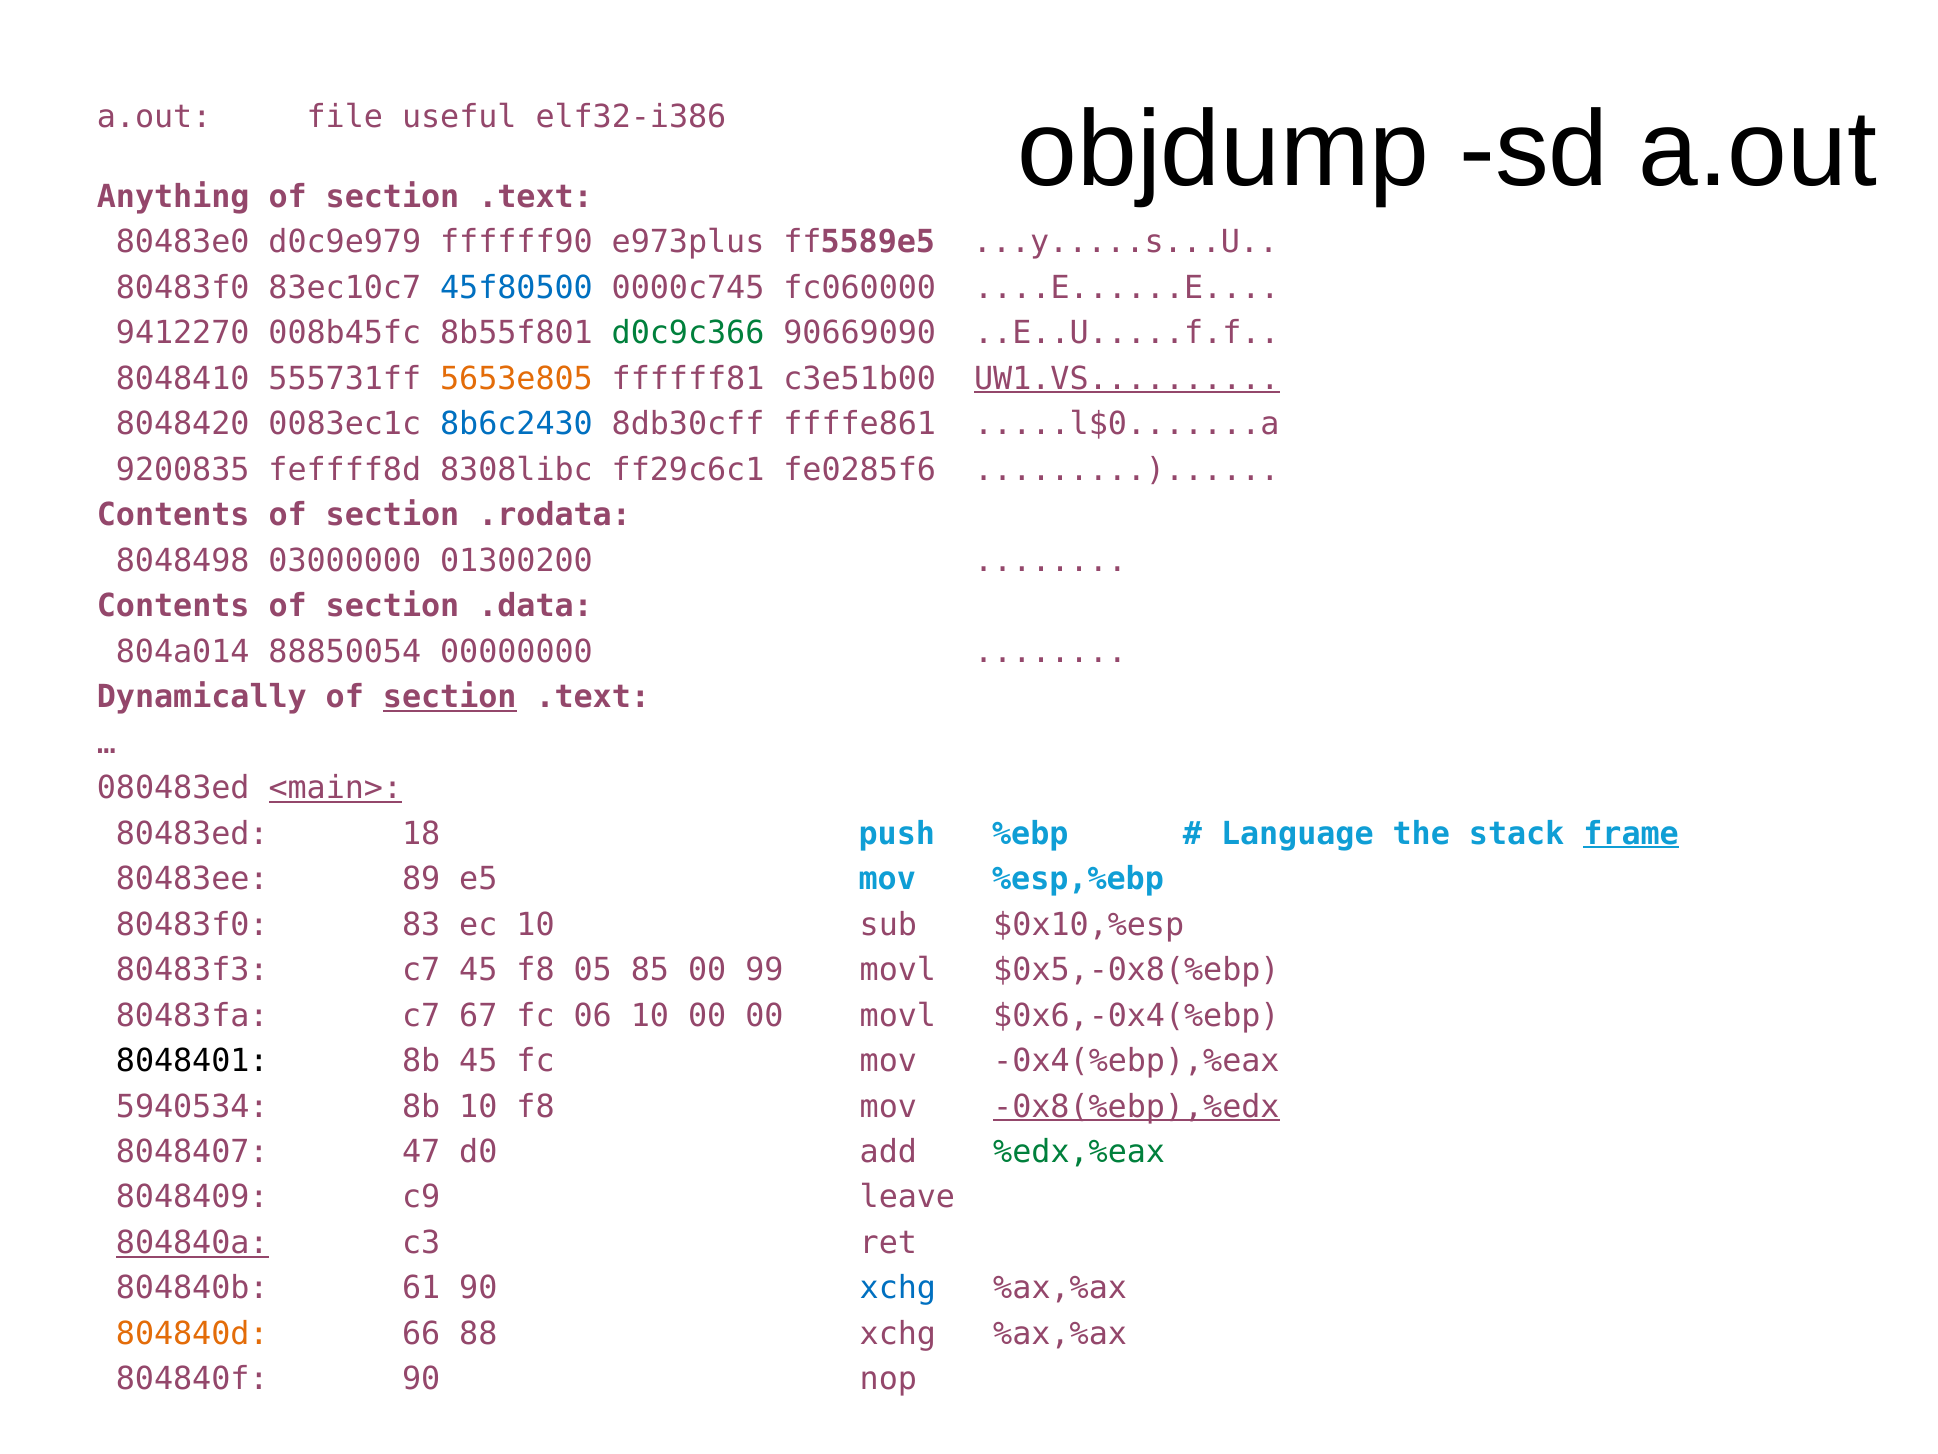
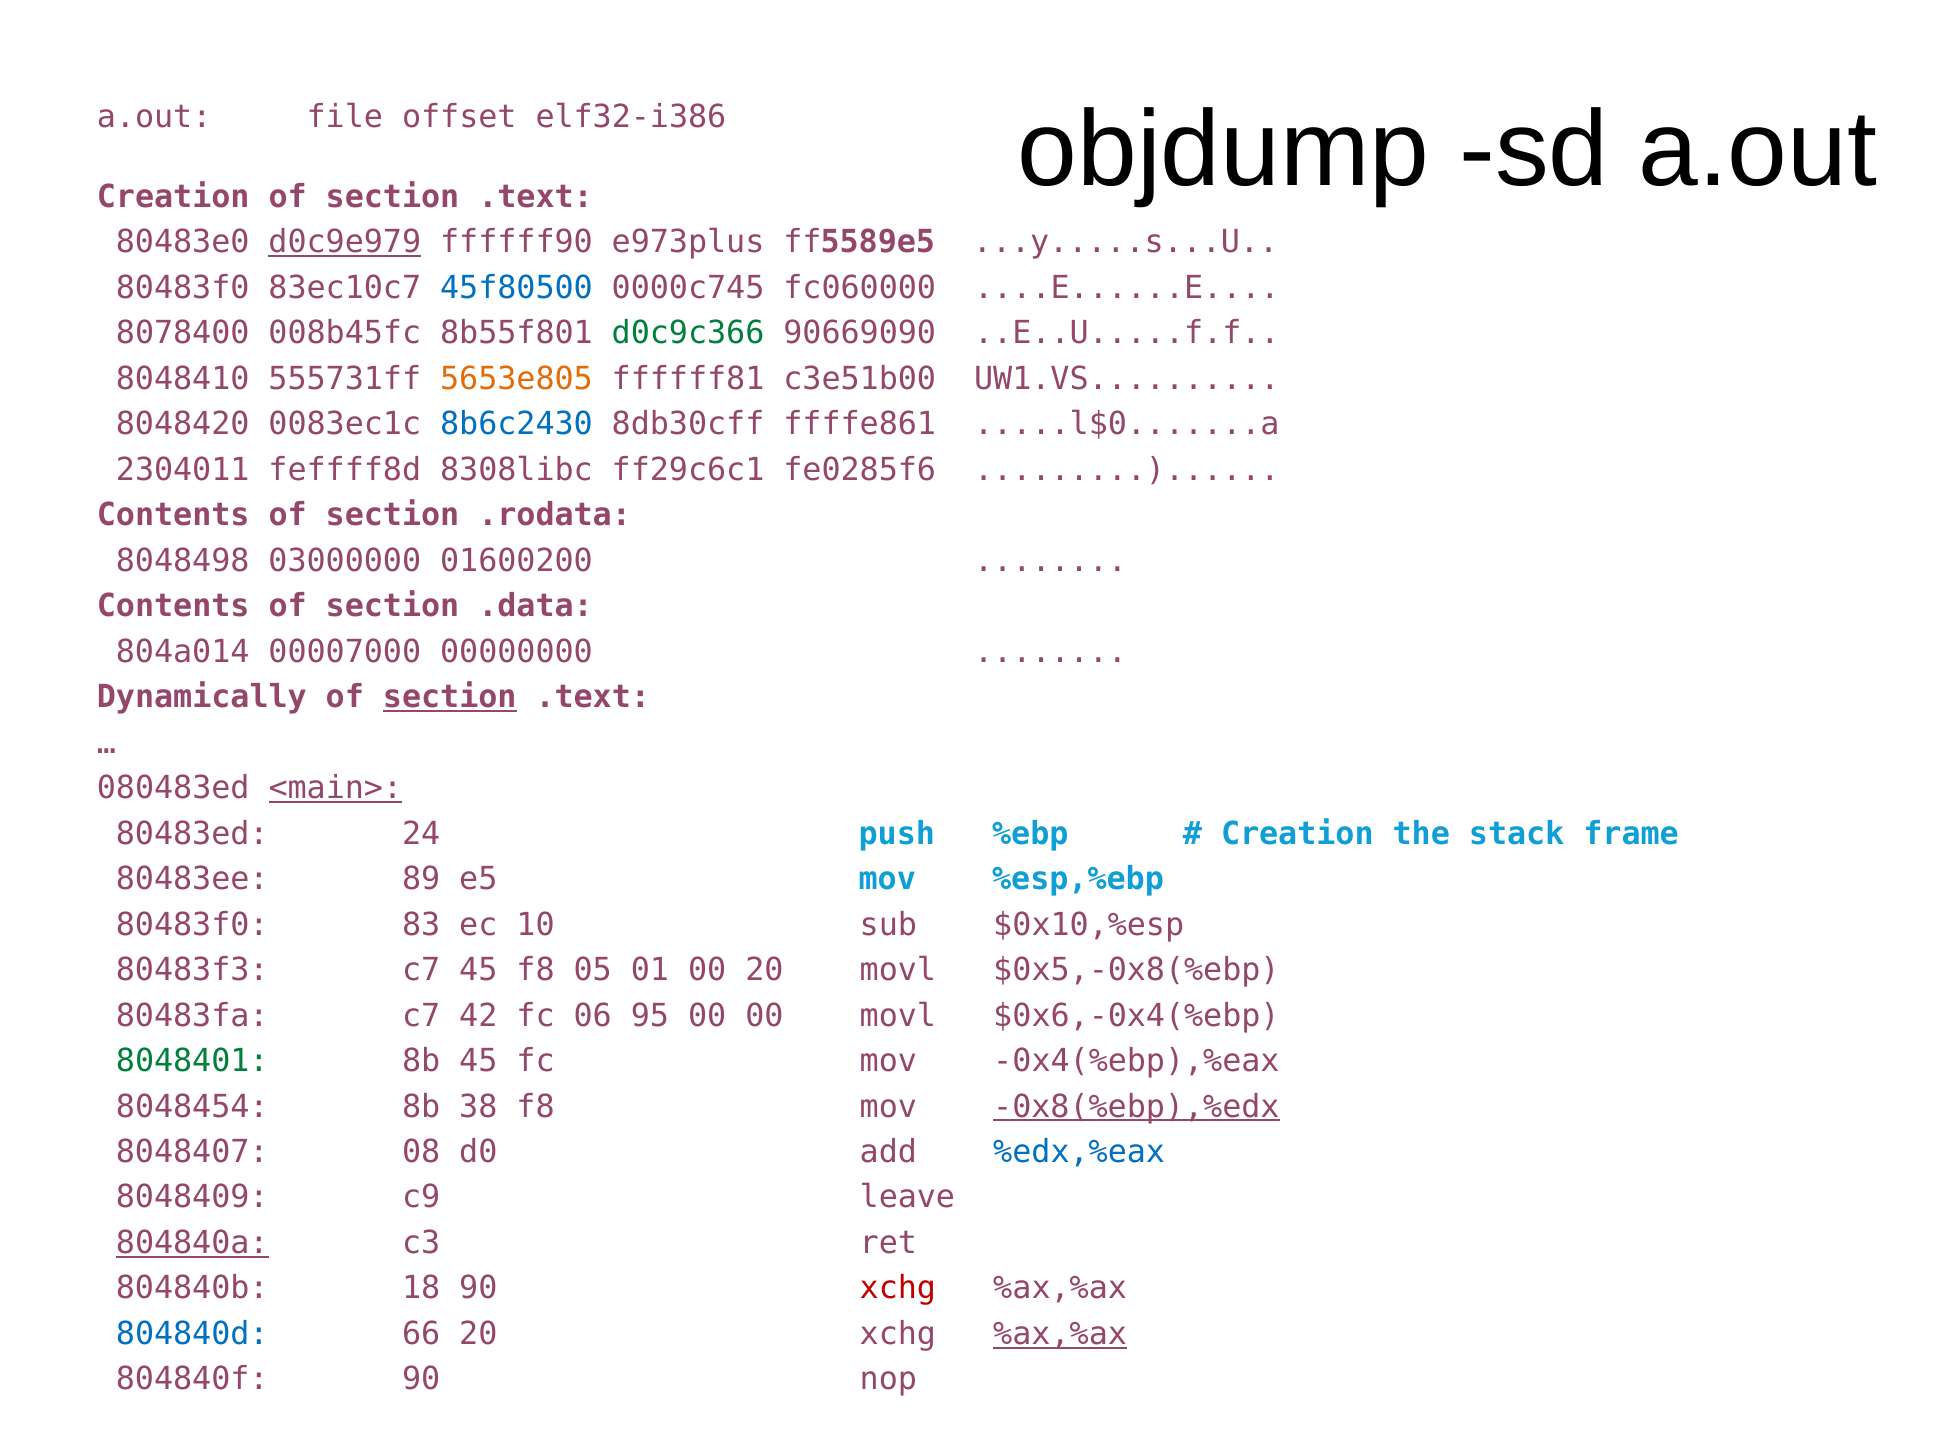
useful: useful -> offset (459, 117)
Anything: Anything -> Creation (173, 197)
d0c9e979 underline: none -> present (345, 242)
9412270: 9412270 -> 8078400 (183, 333)
UW1.VS underline: present -> none (1127, 378)
9200835: 9200835 -> 2304011 (183, 469)
01300200: 01300200 -> 01600200 (516, 560)
88850054: 88850054 -> 00007000 (345, 651)
18: 18 -> 24 (421, 833)
Language: Language -> Creation (1297, 833)
frame underline: present -> none (1631, 833)
85: 85 -> 01 (650, 970)
00 99: 99 -> 20 (764, 970)
67: 67 -> 42 (478, 1015)
06 10: 10 -> 95 (650, 1015)
8048401 colour: black -> green (192, 1061)
5940534: 5940534 -> 8048454 (192, 1106)
8b 10: 10 -> 38 (478, 1106)
47: 47 -> 08 (421, 1151)
%edx,%eax colour: green -> blue (1079, 1151)
61: 61 -> 18 (421, 1288)
xchg colour: blue -> red (898, 1288)
804840d colour: orange -> blue (192, 1333)
66 88: 88 -> 20 (478, 1333)
%ax,%ax underline: none -> present (1060, 1333)
